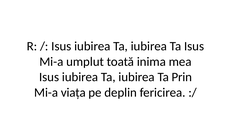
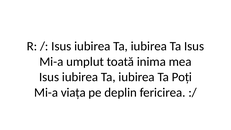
Prin: Prin -> Poți (182, 77)
